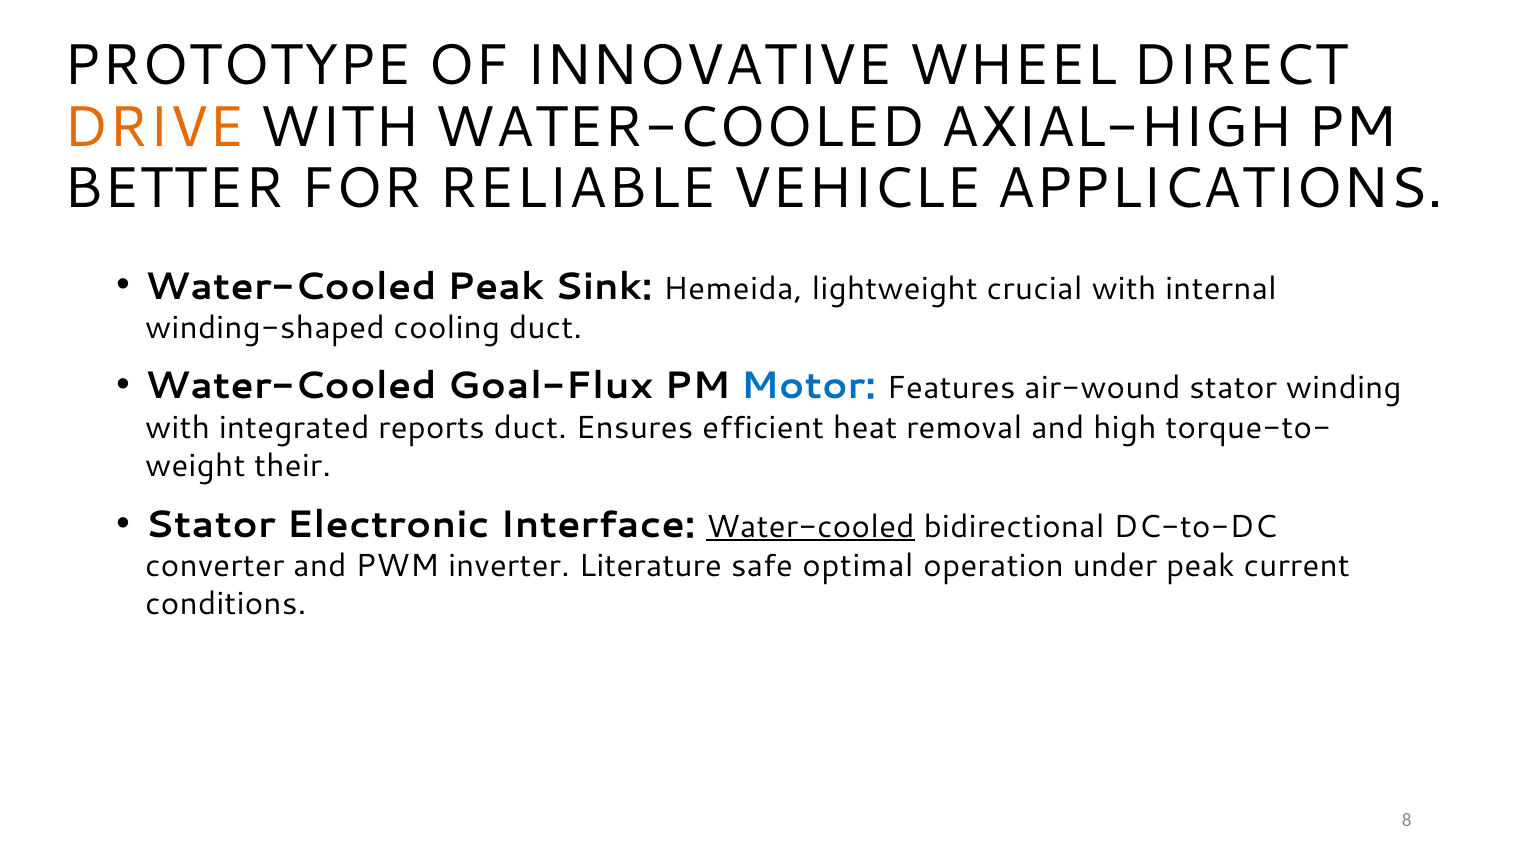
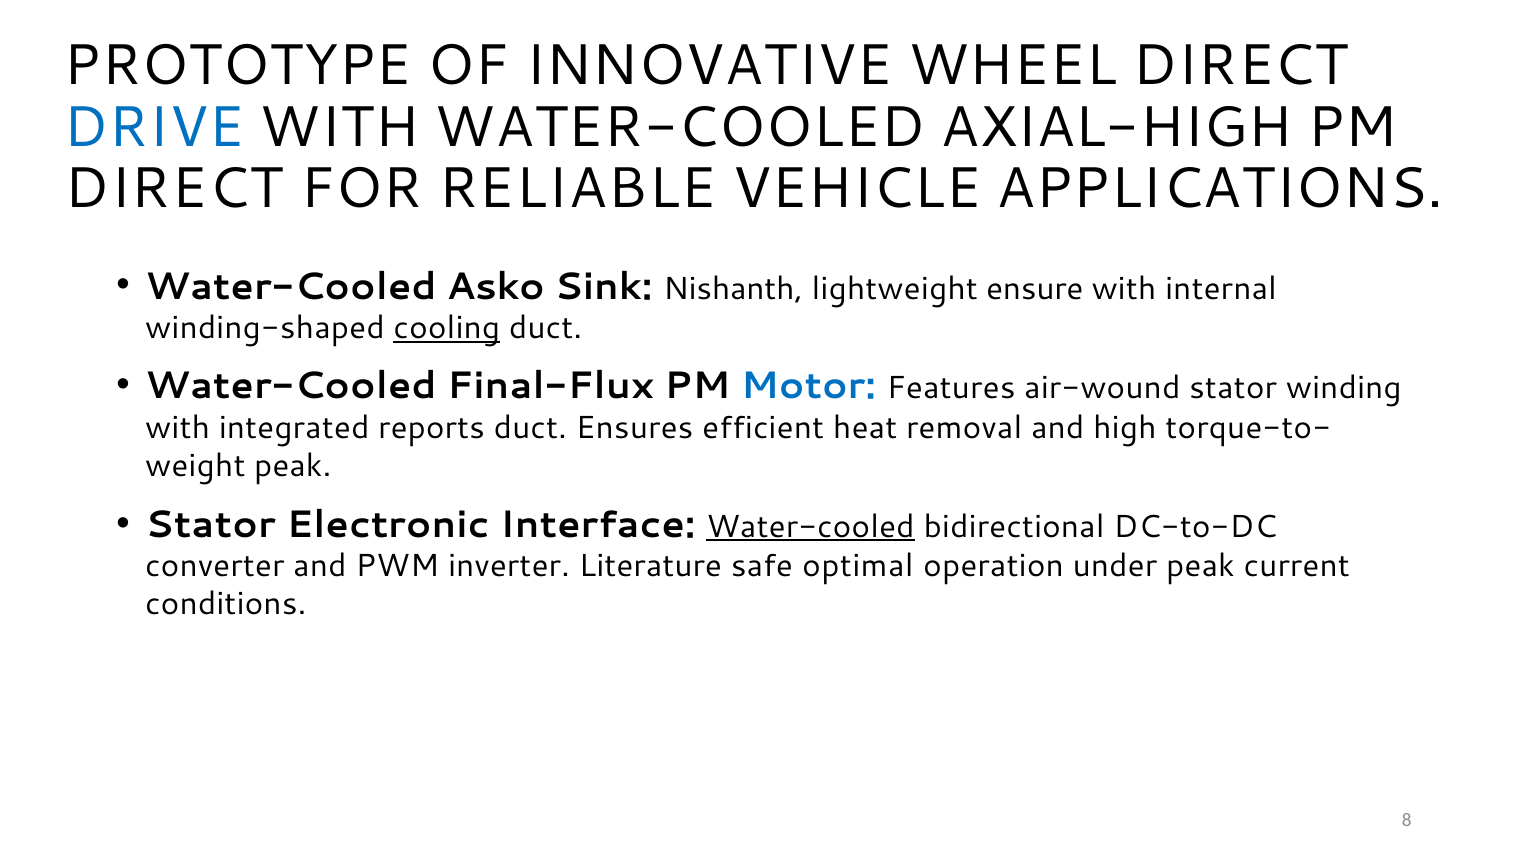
DRIVE colour: orange -> blue (154, 127)
BETTER: BETTER -> DIRECT (174, 189)
Water-Cooled Peak: Peak -> Asko (496, 287)
Hemeida: Hemeida -> Nishanth (733, 289)
crucial: crucial -> ensure (1035, 289)
cooling underline: none -> present (447, 328)
Goal-Flux: Goal-Flux -> Final-Flux (550, 387)
their: their -> peak (293, 466)
